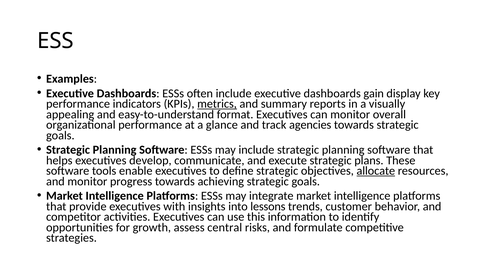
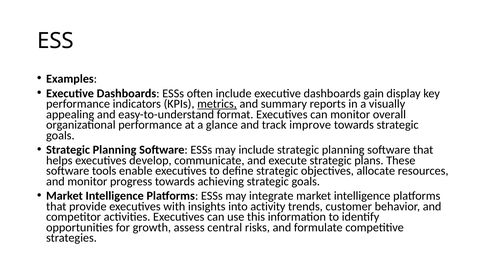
agencies: agencies -> improve (310, 125)
allocate underline: present -> none (376, 171)
lessons: lessons -> activity (268, 207)
